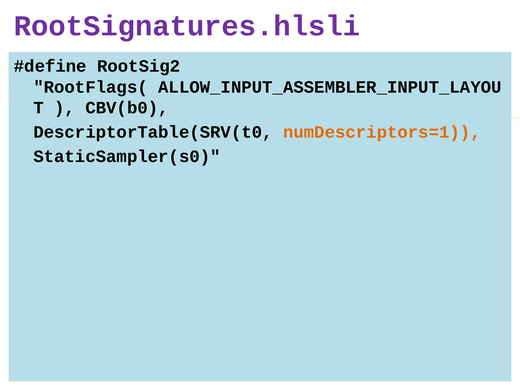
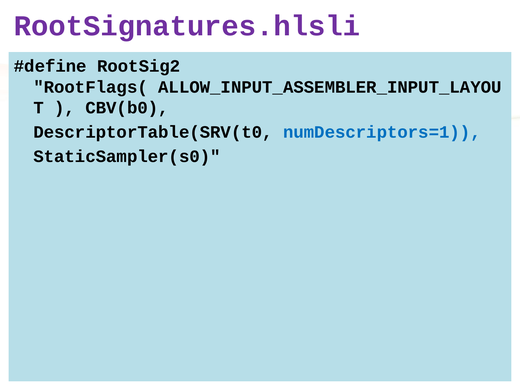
numDescriptors=1 colour: orange -> blue (382, 132)
